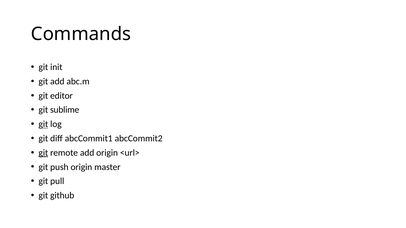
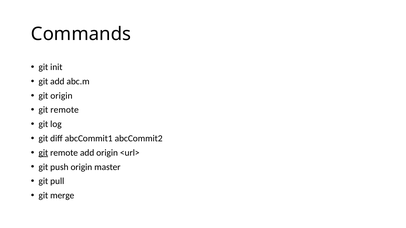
git editor: editor -> origin (61, 96)
sublime: sublime -> remote (65, 110)
git underline: present -> none (43, 124)
github: github -> merge (62, 196)
